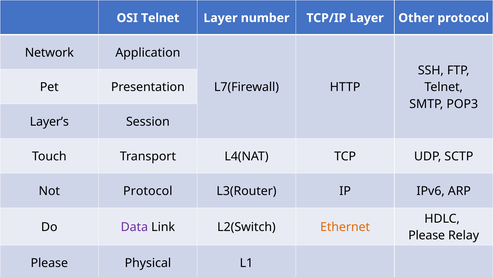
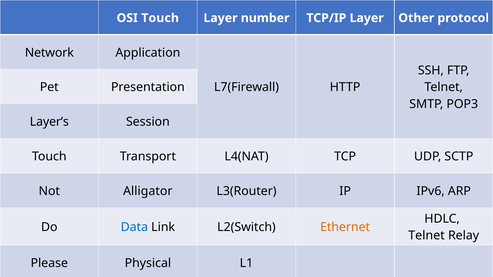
OSI Telnet: Telnet -> Touch (160, 18)
Not Protocol: Protocol -> Alligator (148, 191)
Data colour: purple -> blue (134, 227)
Please: Please -> Telnet (427, 236)
